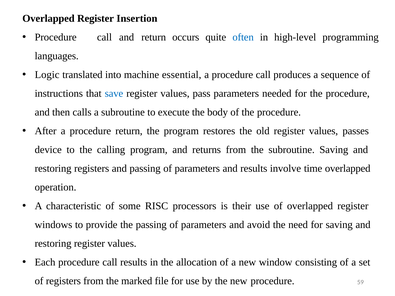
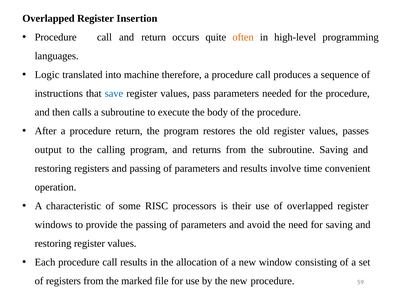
often colour: blue -> orange (243, 37)
essential: essential -> therefore (182, 75)
device: device -> output (48, 150)
time overlapped: overlapped -> convenient (348, 169)
